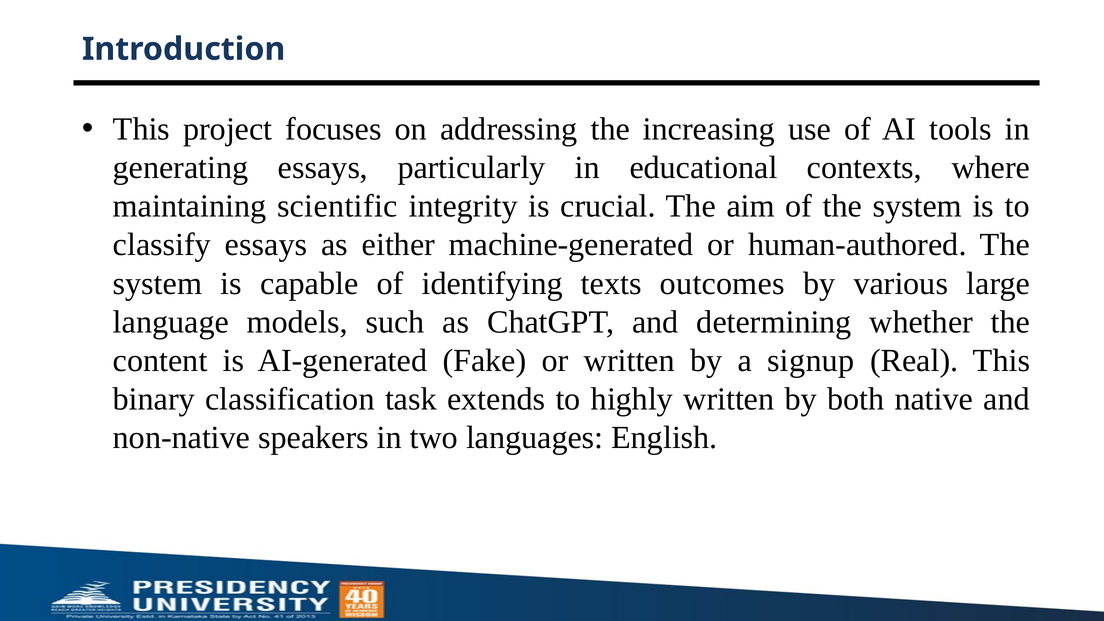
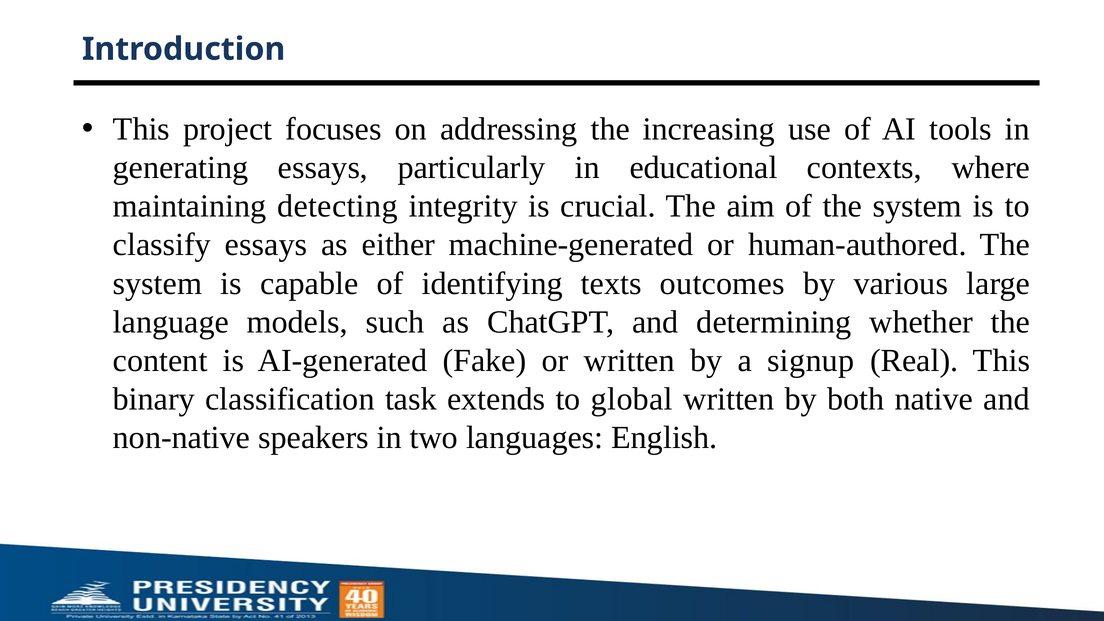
scientific: scientific -> detecting (337, 206)
highly: highly -> global (632, 399)
